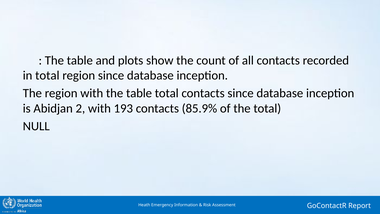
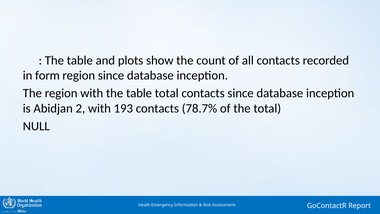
in total: total -> form (47, 75)
85.9%: 85.9% -> 78.7% (199, 108)
